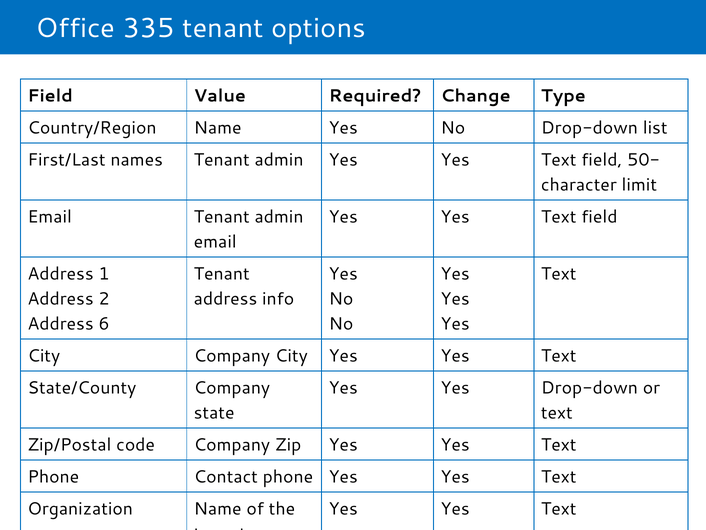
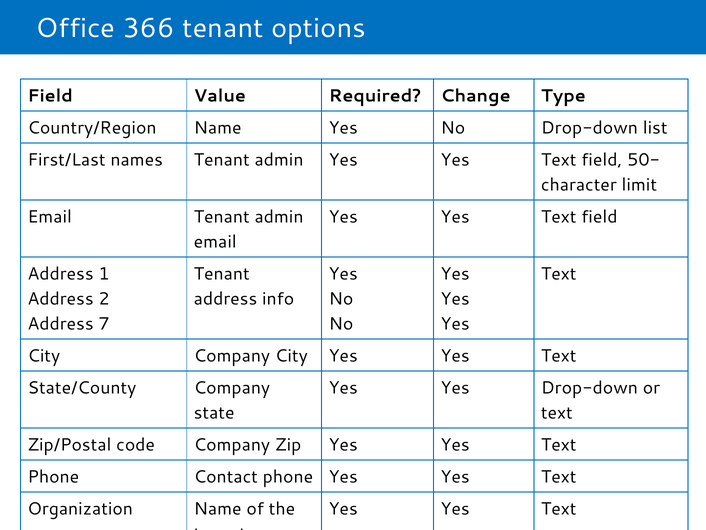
335: 335 -> 366 (149, 28)
6: 6 -> 7 (104, 324)
